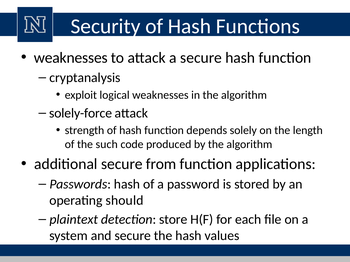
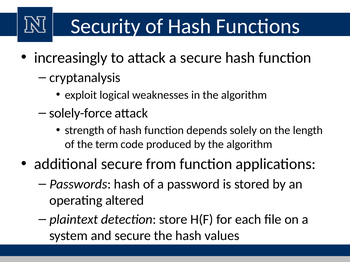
weaknesses: weaknesses -> increasingly (71, 58)
such: such -> term (107, 145)
should: should -> altered (125, 201)
